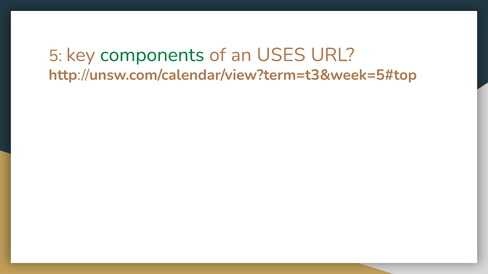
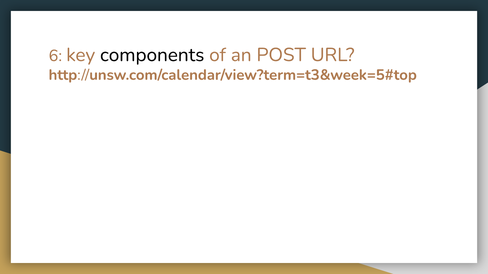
5: 5 -> 6 (55, 56)
components colour: green -> black (152, 55)
USES: USES -> POST (281, 55)
